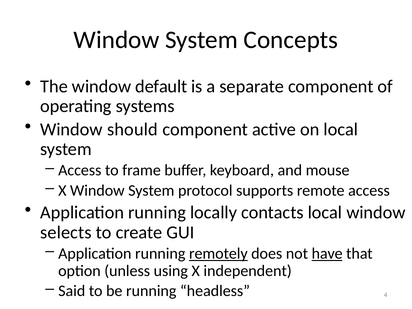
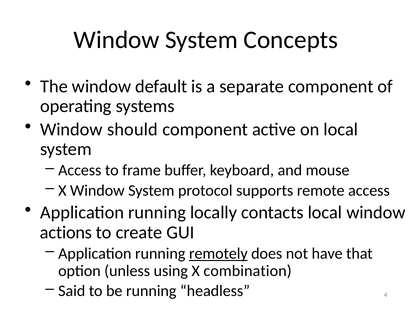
selects: selects -> actions (66, 232)
have underline: present -> none (327, 253)
independent: independent -> combination (248, 271)
